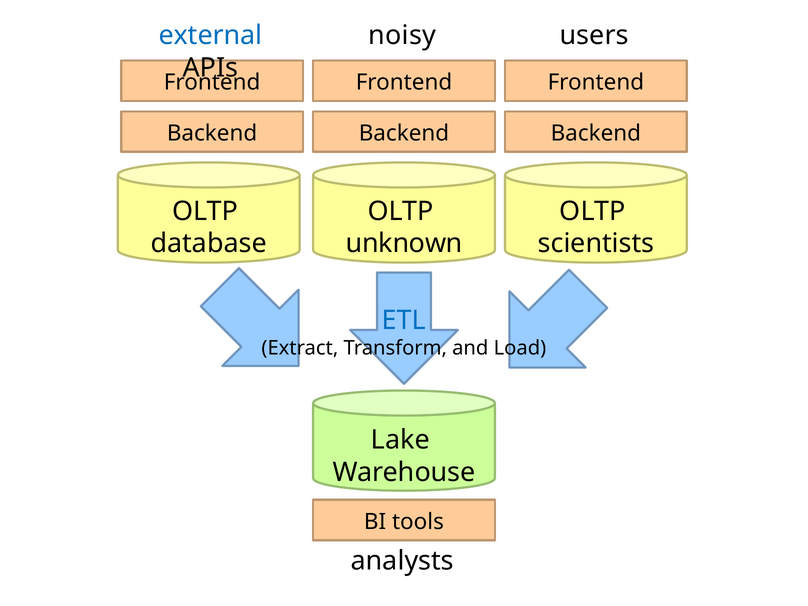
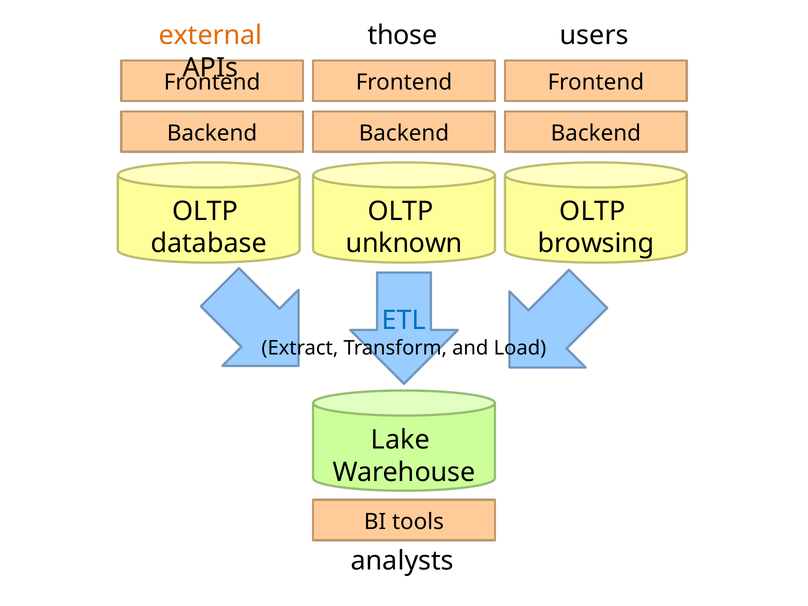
external colour: blue -> orange (210, 35)
noisy: noisy -> those (402, 35)
scientists: scientists -> browsing (596, 243)
